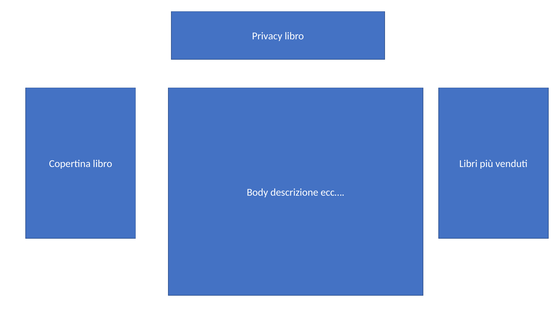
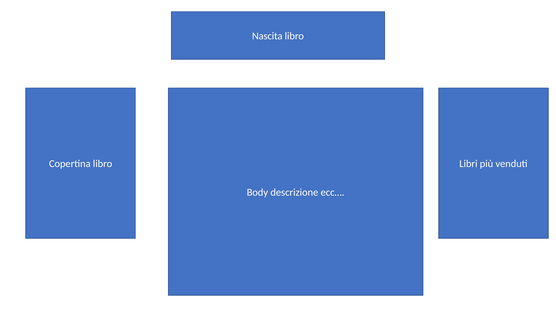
Privacy: Privacy -> Nascita (267, 36)
